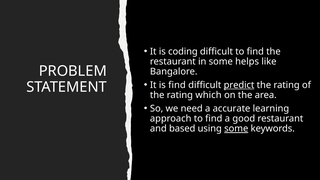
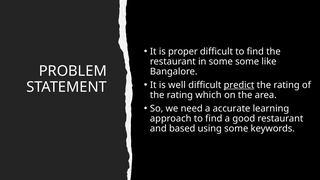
coding: coding -> proper (183, 51)
some helps: helps -> some (247, 62)
is find: find -> well (177, 85)
some underline: present -> none (236, 129)
